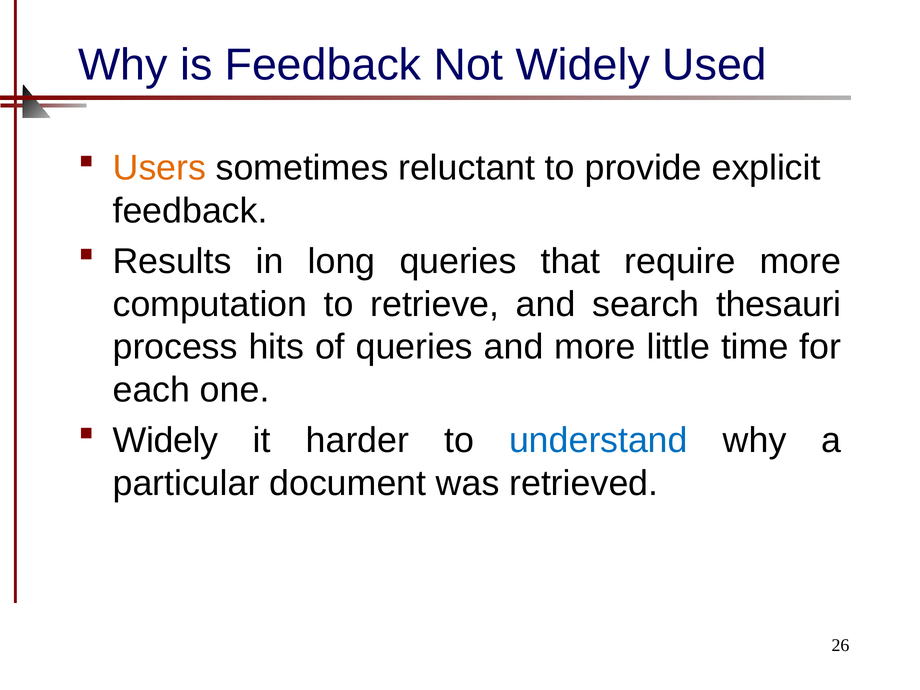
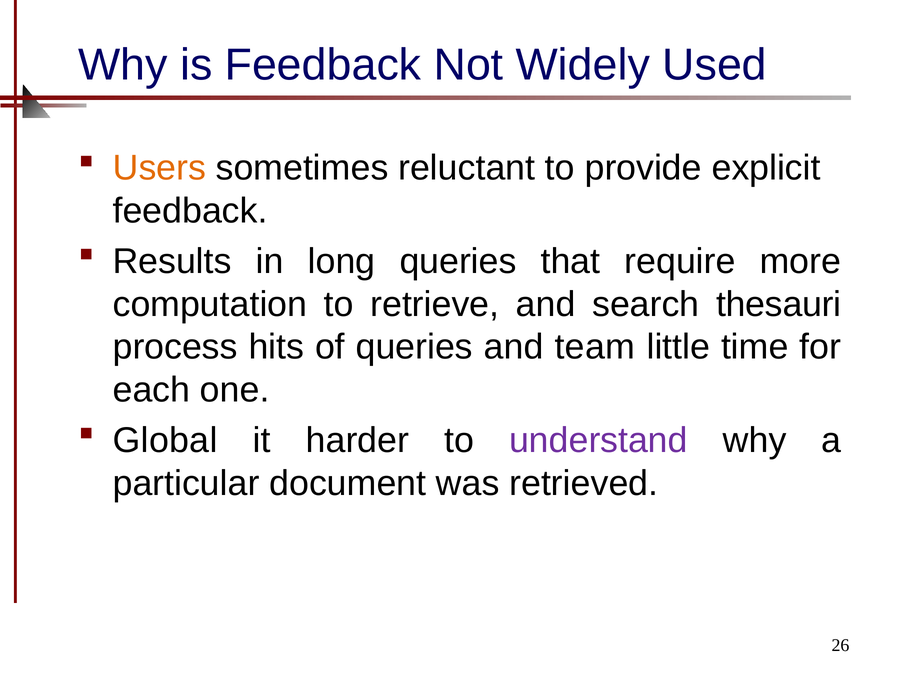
and more: more -> team (595, 347)
Widely: Widely -> Global (165, 440)
understand colour: blue -> purple (598, 440)
